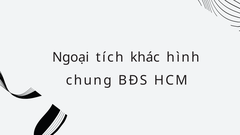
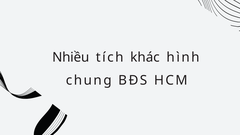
Ngoại: Ngoại -> Nhiều (71, 57)
